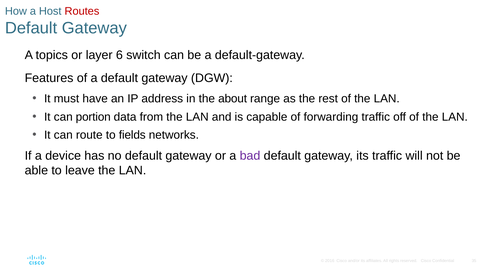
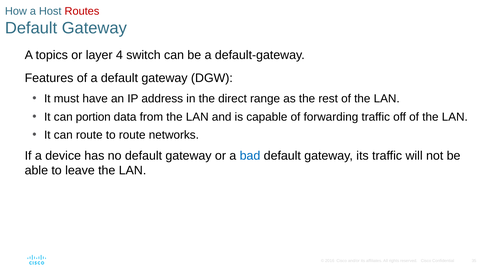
6: 6 -> 4 (119, 55)
about: about -> direct (233, 99)
to fields: fields -> route (132, 135)
bad colour: purple -> blue (250, 156)
